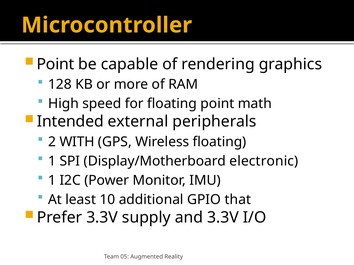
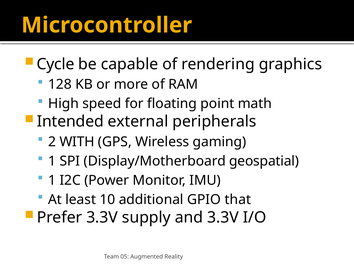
Point: Point -> Cycle (55, 64)
Wireless floating: floating -> gaming (220, 142)
electronic: electronic -> geospatial (264, 161)
